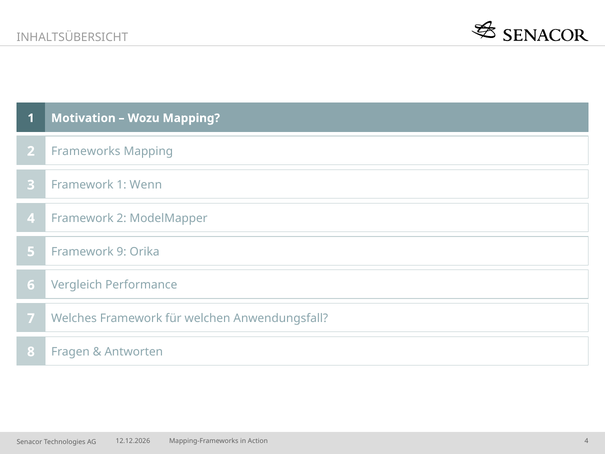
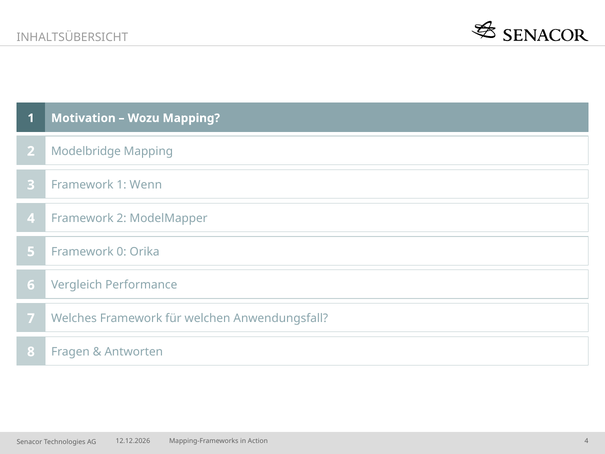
Frameworks: Frameworks -> Modelbridge (86, 151)
9: 9 -> 0 (122, 251)
